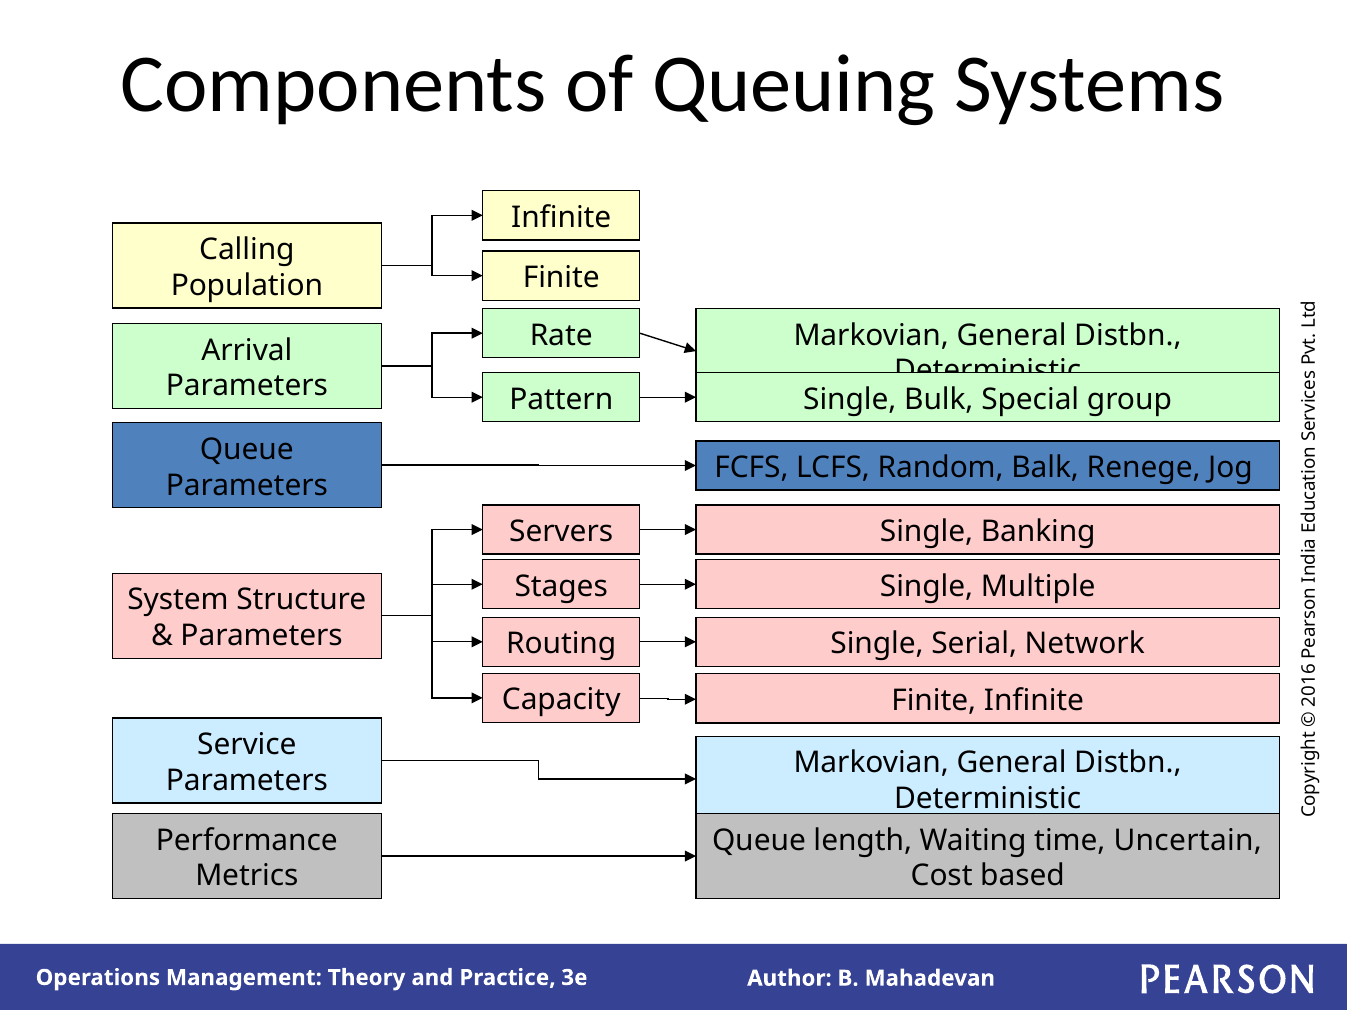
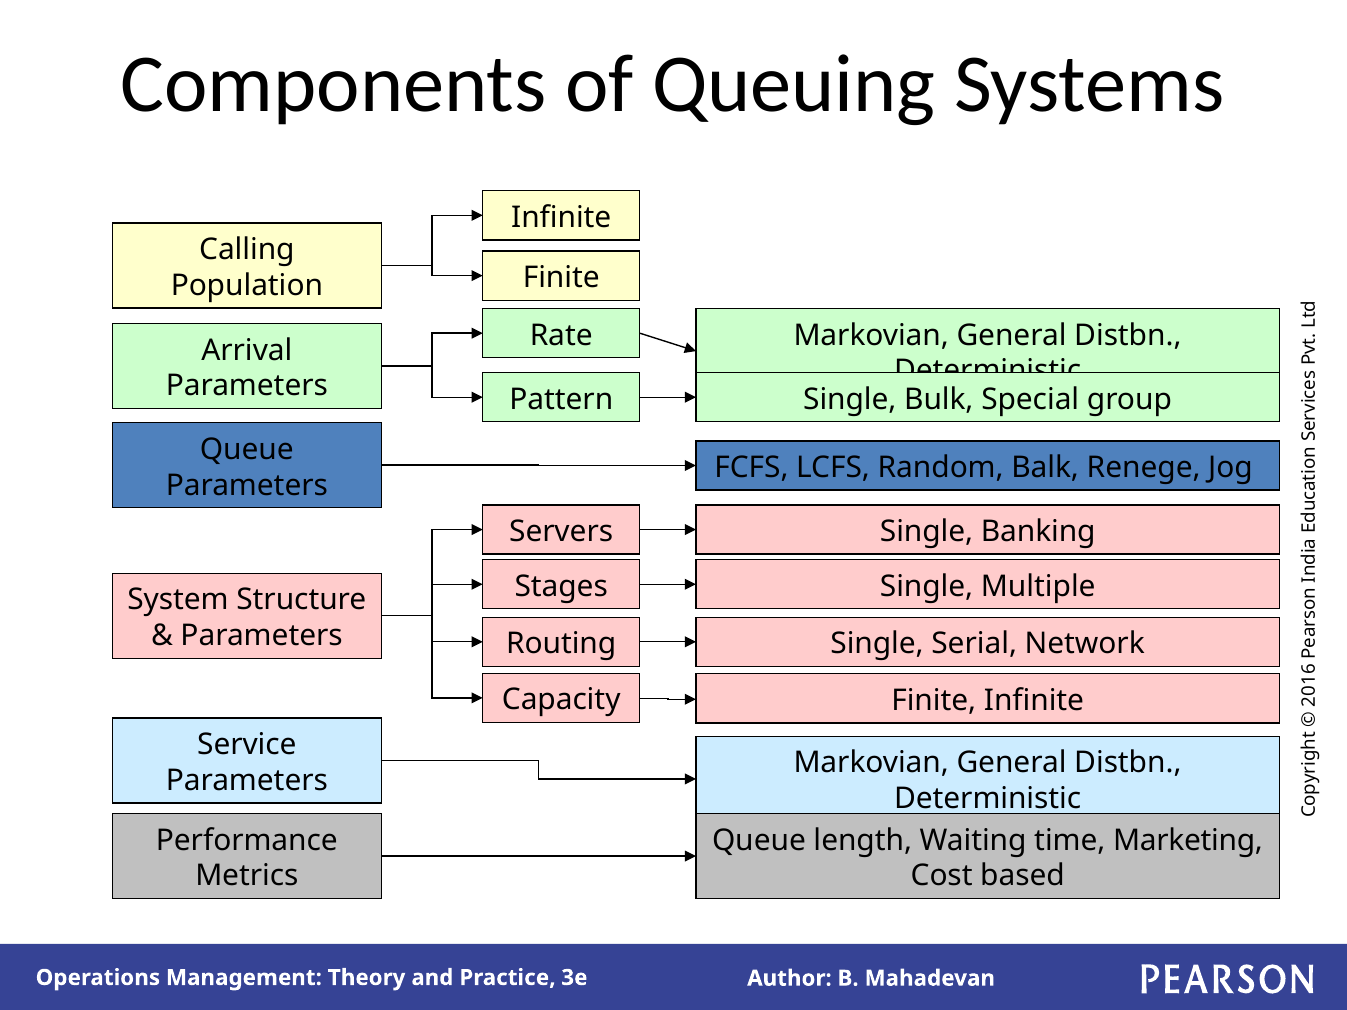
Uncertain: Uncertain -> Marketing (1188, 840)
